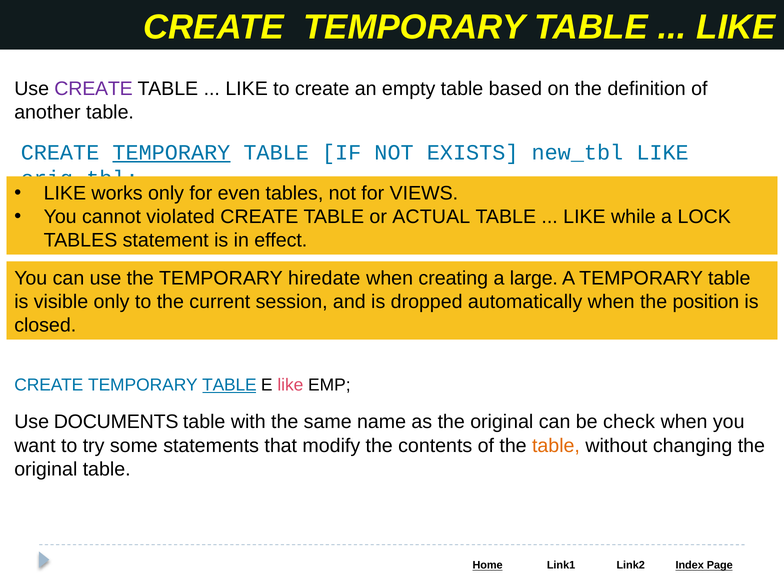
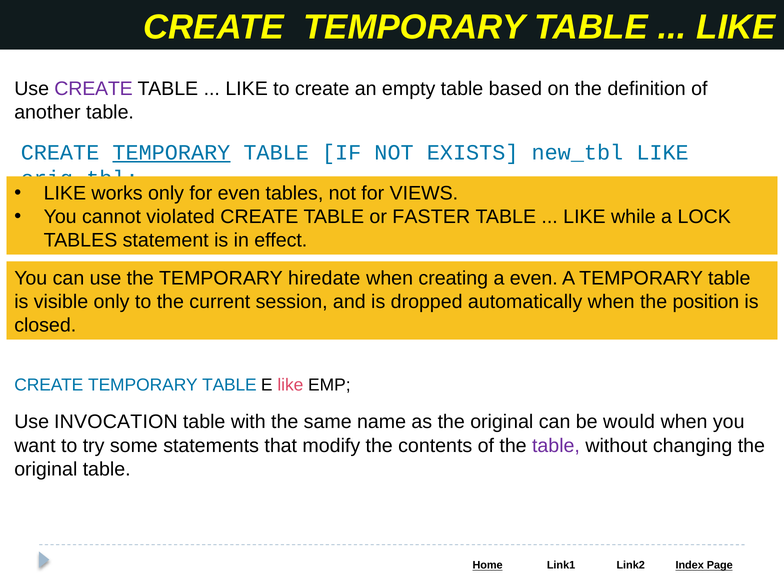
ACTUAL: ACTUAL -> FASTER (431, 217)
a large: large -> even (534, 278)
TABLE underline: present -> none (229, 385)
DOCUMENTS: DOCUMENTS -> INVOCATION (116, 422)
check: check -> would (629, 422)
table colour: orange -> purple (556, 446)
